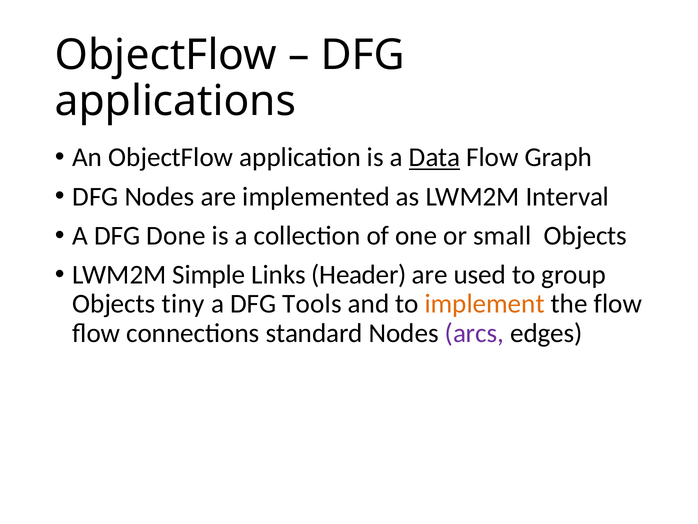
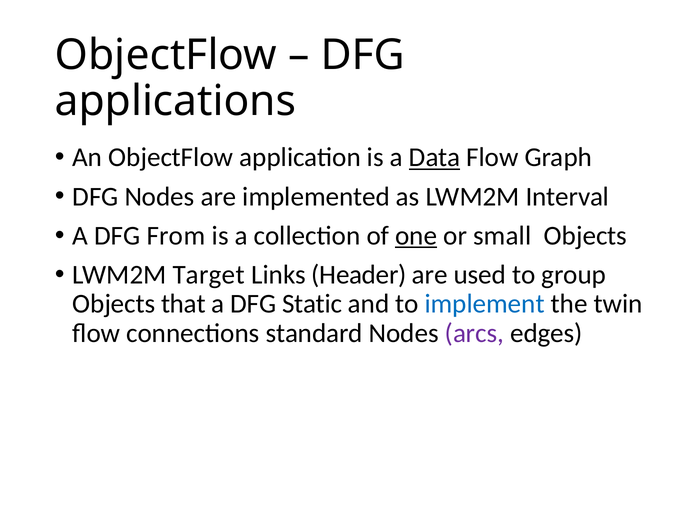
Done: Done -> From (176, 235)
one underline: none -> present (416, 235)
Simple: Simple -> Target (209, 274)
tiny: tiny -> that (183, 304)
Tools: Tools -> Static (312, 304)
implement colour: orange -> blue (485, 304)
the flow: flow -> twin (618, 304)
